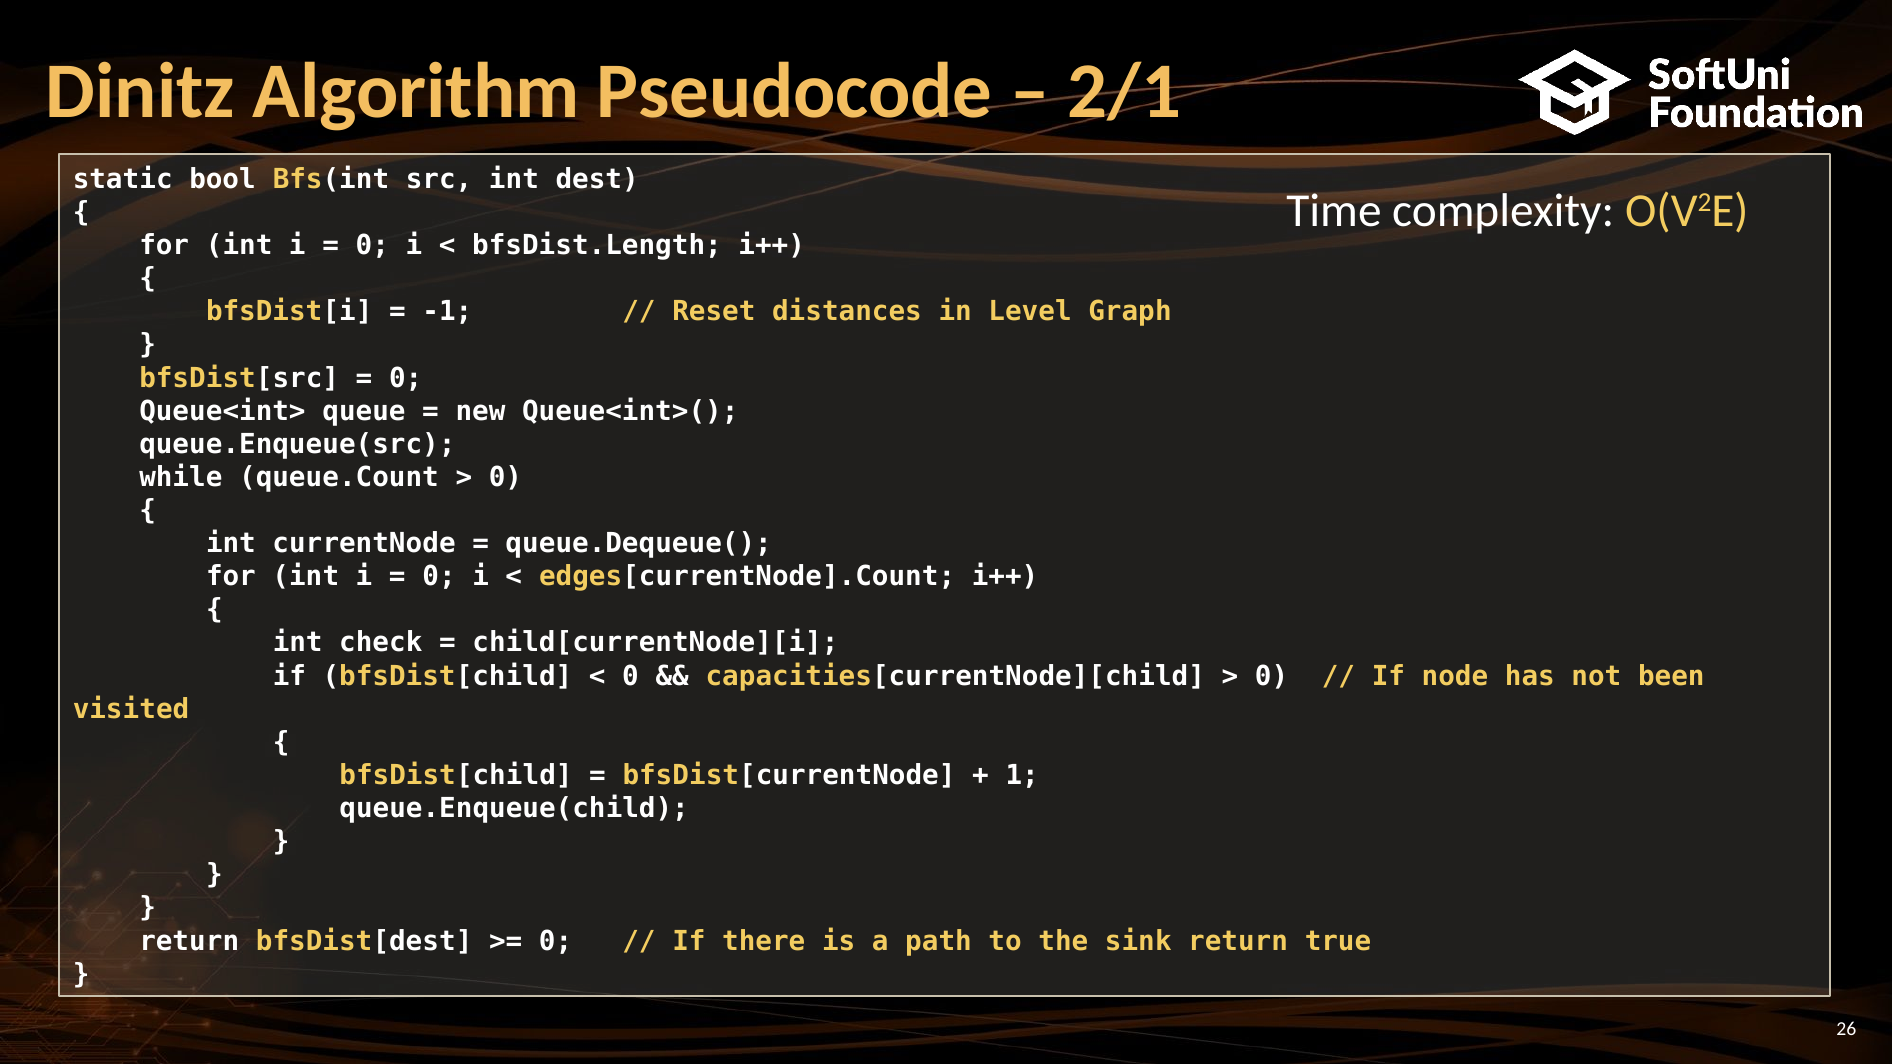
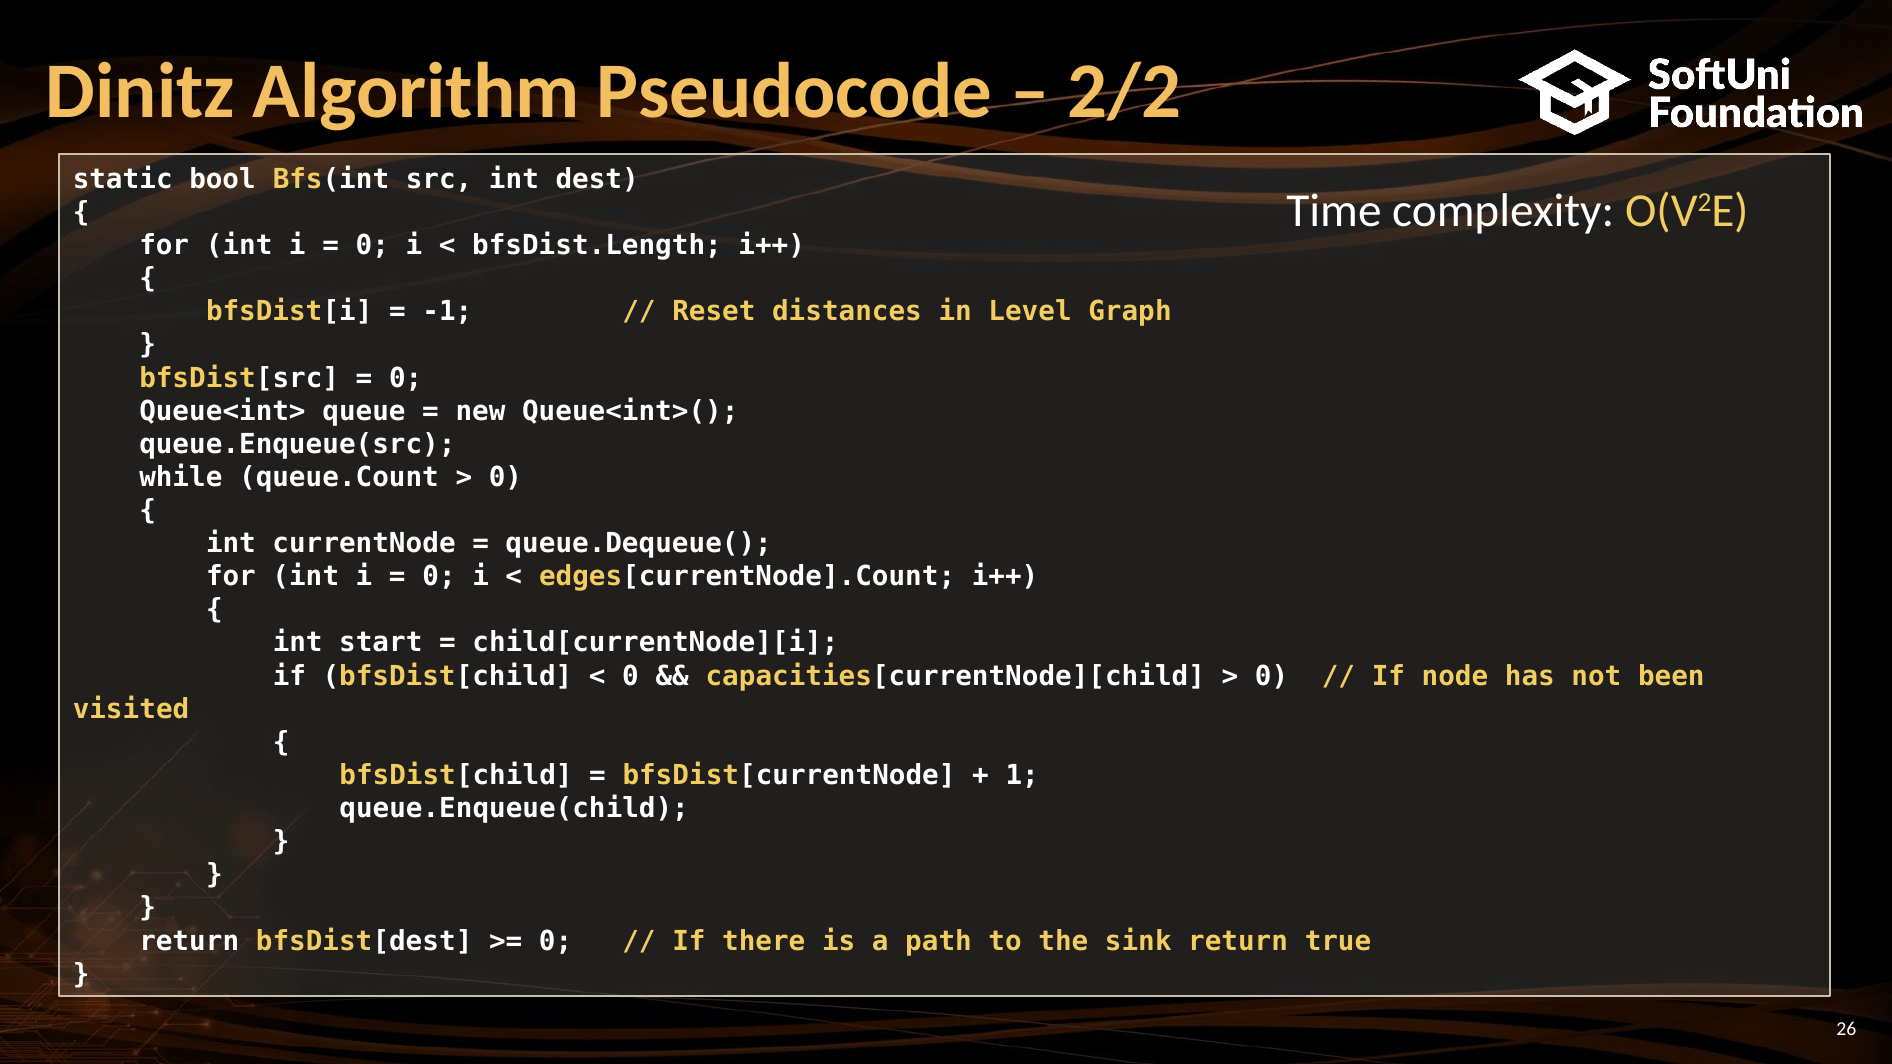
2/1: 2/1 -> 2/2 (1124, 92)
check: check -> start (381, 643)
